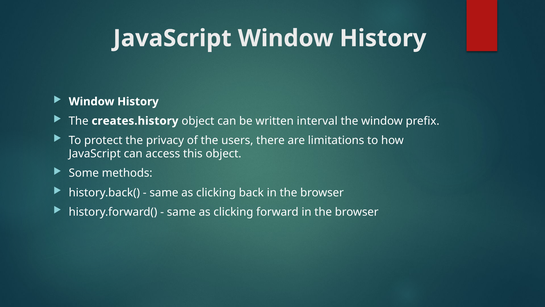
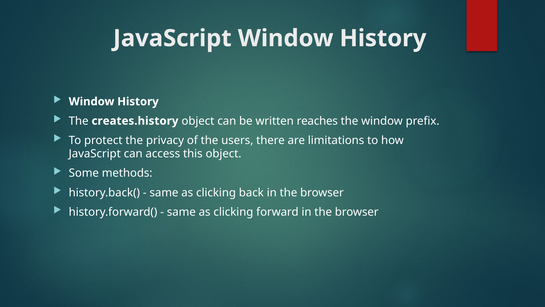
interval: interval -> reaches (317, 121)
